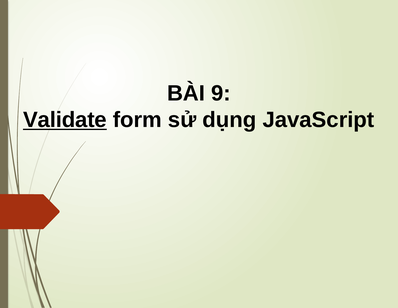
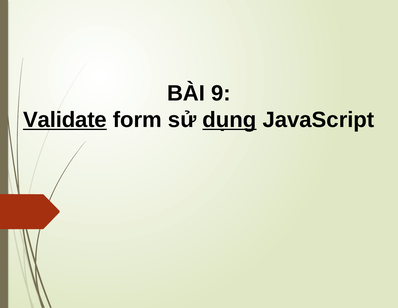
dụng underline: none -> present (229, 120)
